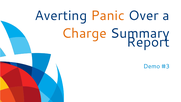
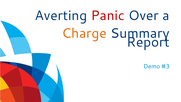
Panic colour: orange -> red (108, 16)
